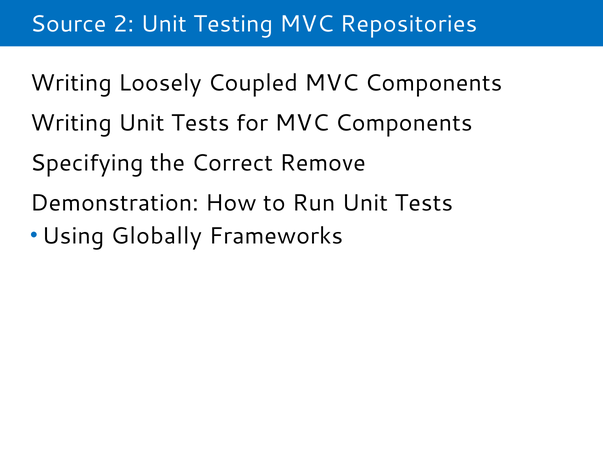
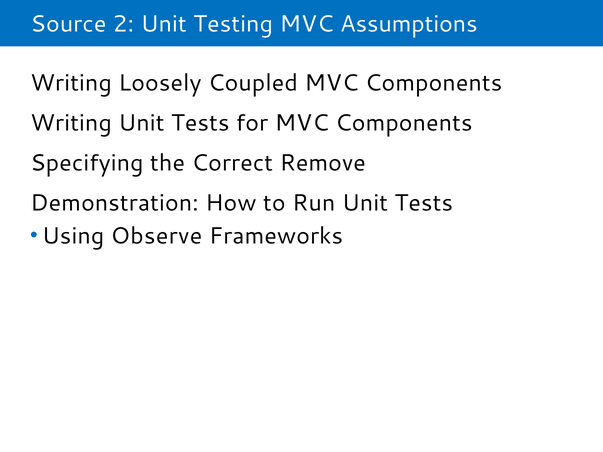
Repositories: Repositories -> Assumptions (409, 24)
Globally: Globally -> Observe (156, 236)
